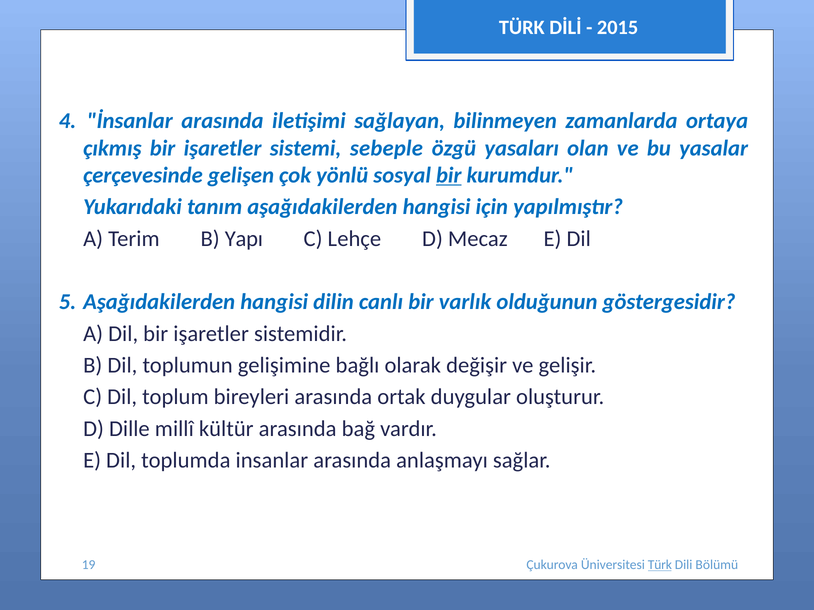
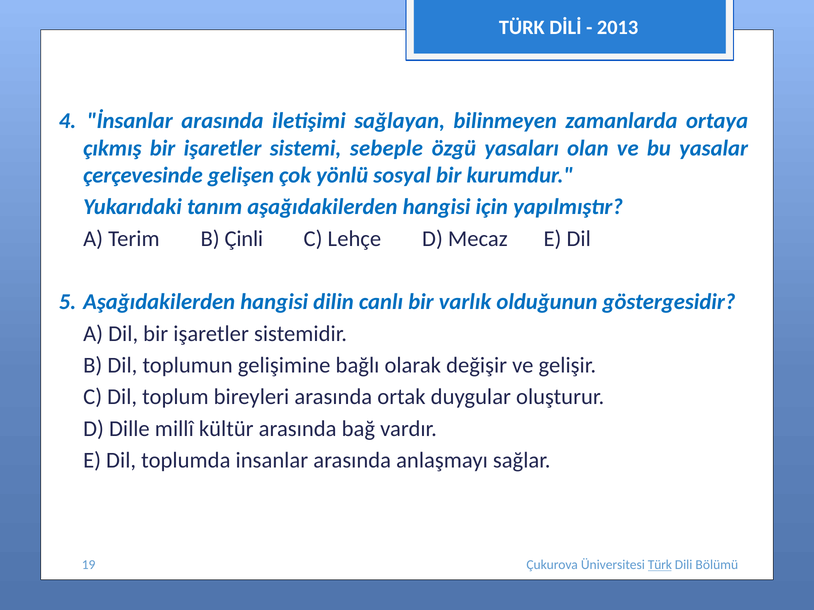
2015: 2015 -> 2013 (618, 28)
bir underline: present -> none (449, 175)
Yapı: Yapı -> Çinli (244, 239)
